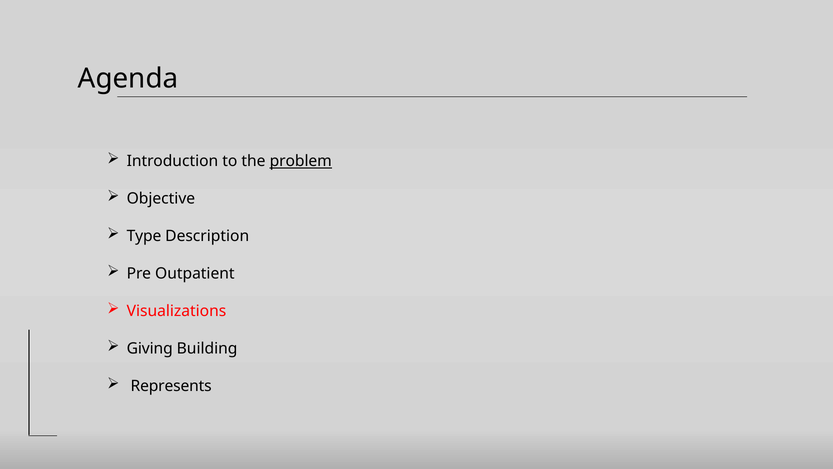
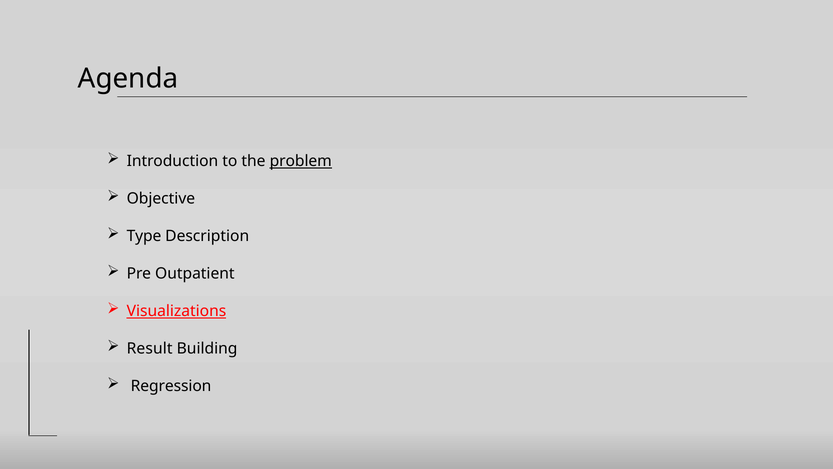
Visualizations underline: none -> present (176, 311)
Giving: Giving -> Result (150, 348)
Represents: Represents -> Regression (171, 386)
